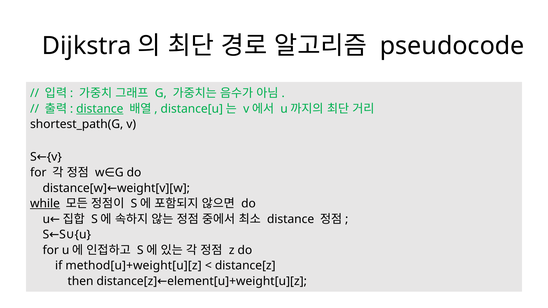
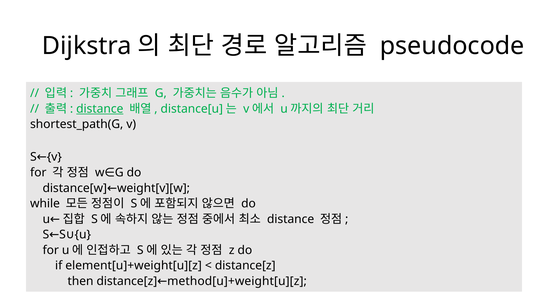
while underline: present -> none (45, 204)
method[u]+weight[u][z: method[u]+weight[u][z -> element[u]+weight[u][z (134, 266)
element[u]+weight[u][z: element[u]+weight[u][z -> method[u]+weight[u][z (237, 281)
